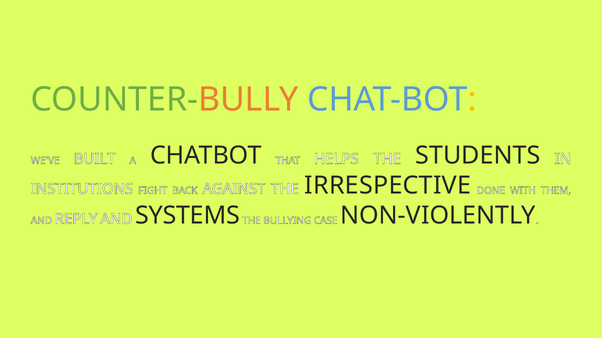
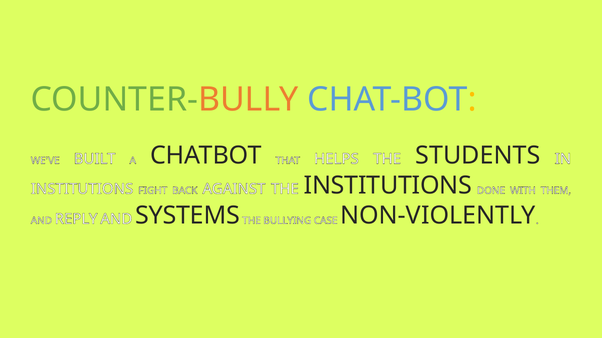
THE IRRESPECTIVE: IRRESPECTIVE -> INSTITUTIONS (388, 186)
